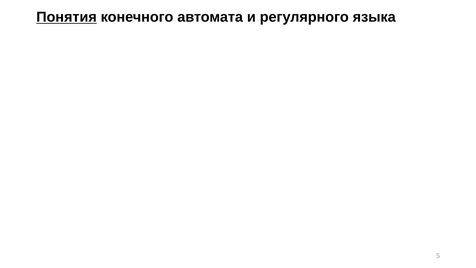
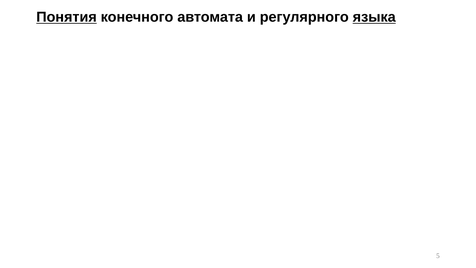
языка underline: none -> present (374, 17)
